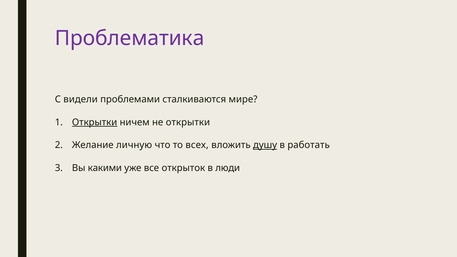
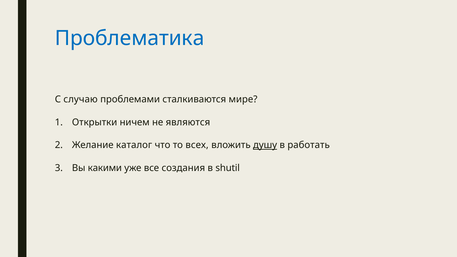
Проблематика colour: purple -> blue (130, 38)
видели: видели -> случаю (81, 99)
Открытки underline: present -> none (95, 122)
не открытки: открытки -> являются (188, 122)
личную: личную -> каталог (134, 145)
открыток: открыток -> создания (183, 168)
люди: люди -> shutil (228, 168)
